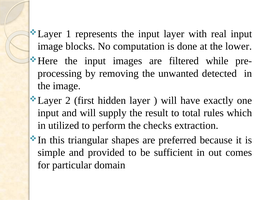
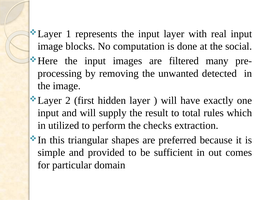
lower: lower -> social (239, 46)
while: while -> many (217, 61)
